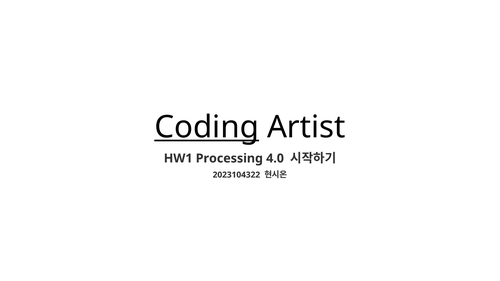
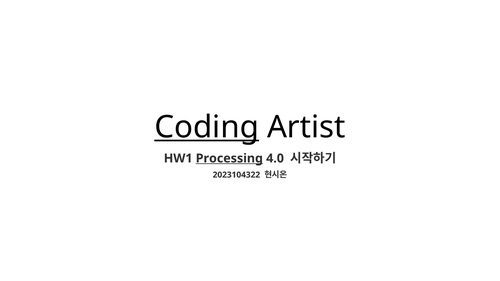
Processing underline: none -> present (229, 159)
